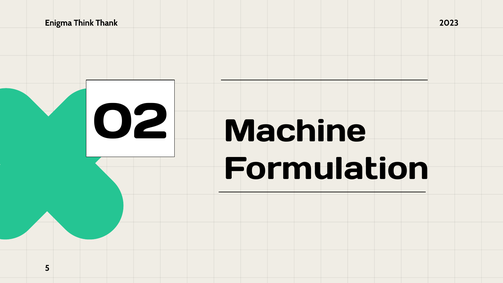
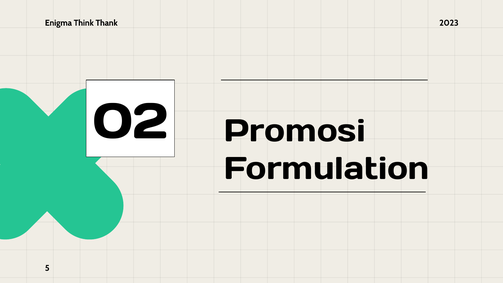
Machine: Machine -> Promosi (295, 131)
